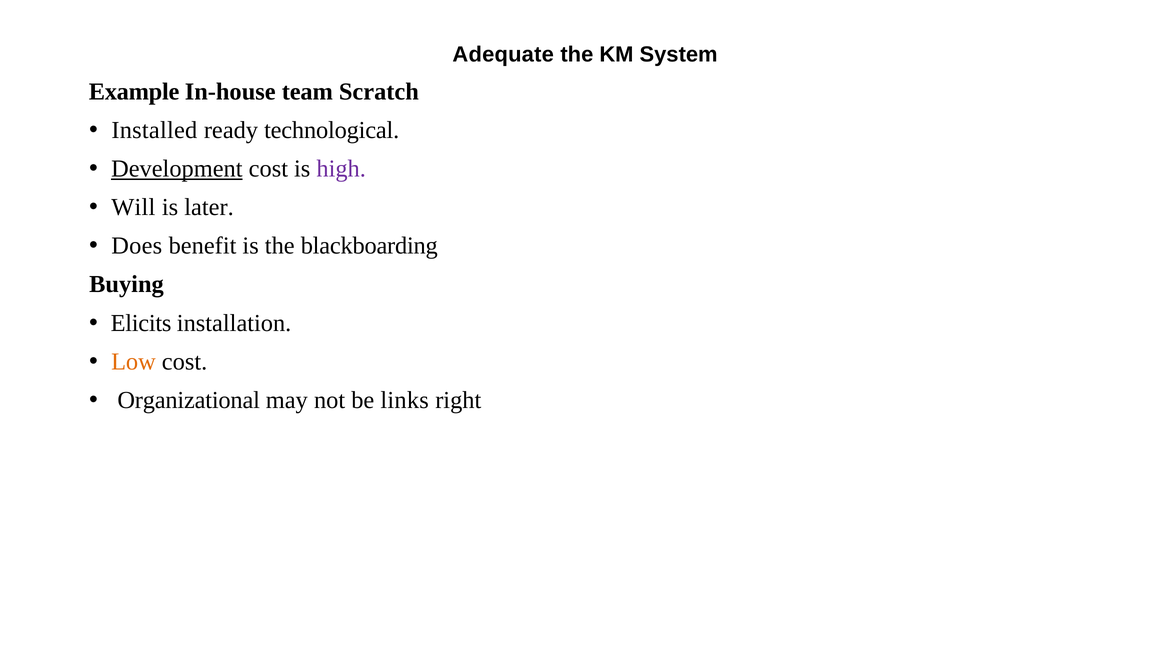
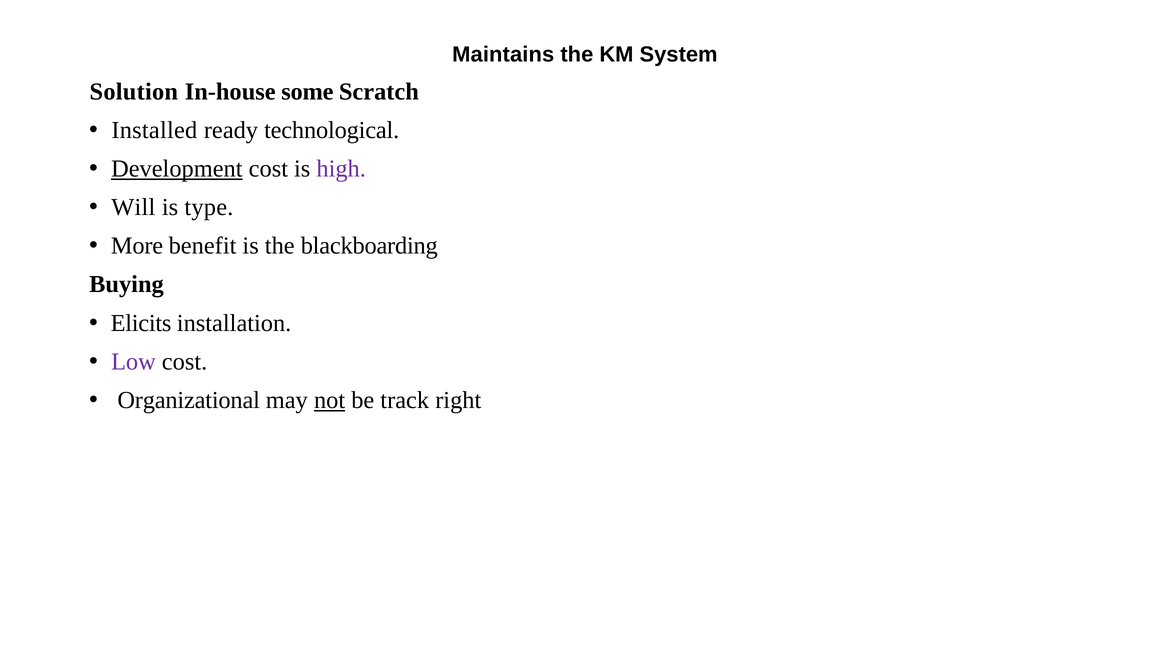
Adequate: Adequate -> Maintains (503, 54)
Example: Example -> Solution (134, 92)
team: team -> some (307, 92)
later: later -> type (209, 207)
Does: Does -> More (137, 246)
Low colour: orange -> purple (133, 362)
not underline: none -> present (330, 400)
links: links -> track (405, 400)
